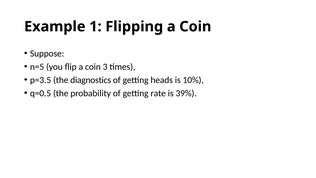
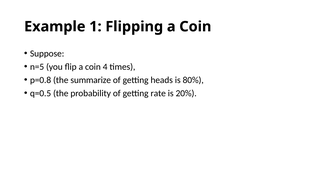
3: 3 -> 4 (105, 67)
p=3.5: p=3.5 -> p=0.8 (41, 80)
diagnostics: diagnostics -> summarize (91, 80)
10%: 10% -> 80% (193, 80)
39%: 39% -> 20% (186, 93)
